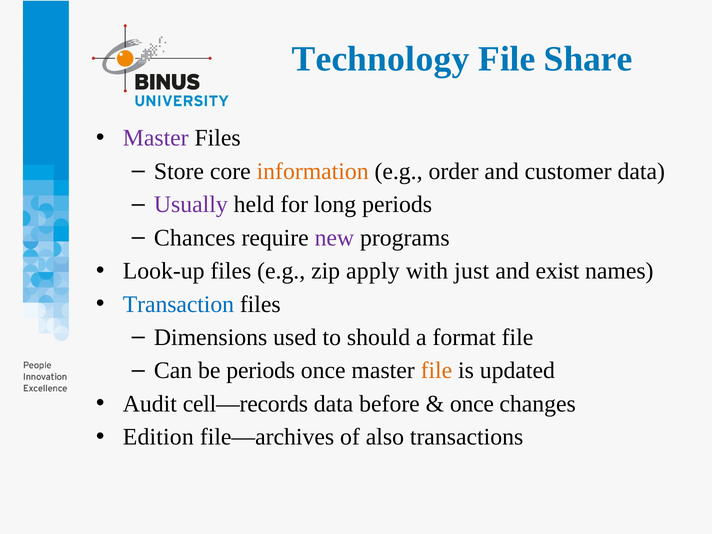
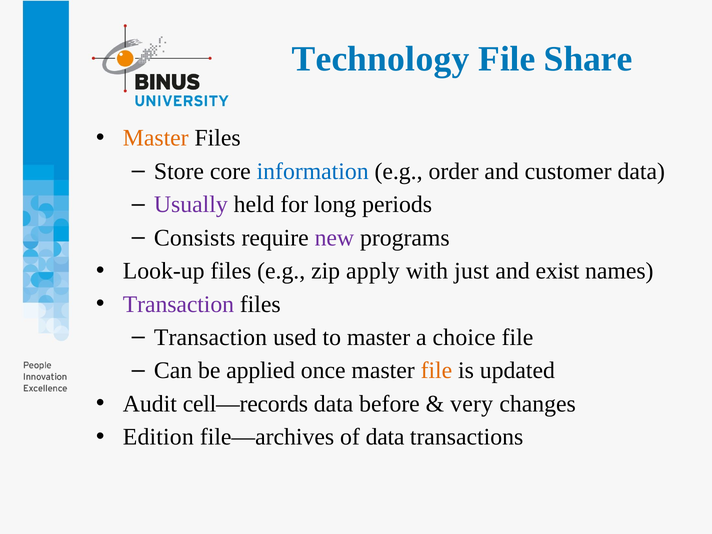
Master colour: purple -> orange (156, 138)
information colour: orange -> blue (313, 171)
Chances: Chances -> Consists (195, 238)
Transaction colour: blue -> purple (178, 304)
Dimensions: Dimensions -> Transaction (211, 337)
to should: should -> master (379, 337)
format: format -> choice (464, 337)
be periods: periods -> applied (261, 371)
once: once -> very (472, 404)
of also: also -> data (385, 437)
